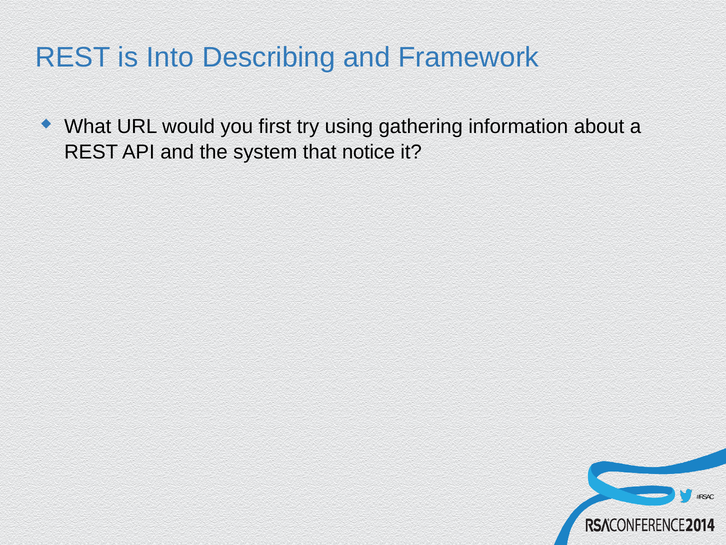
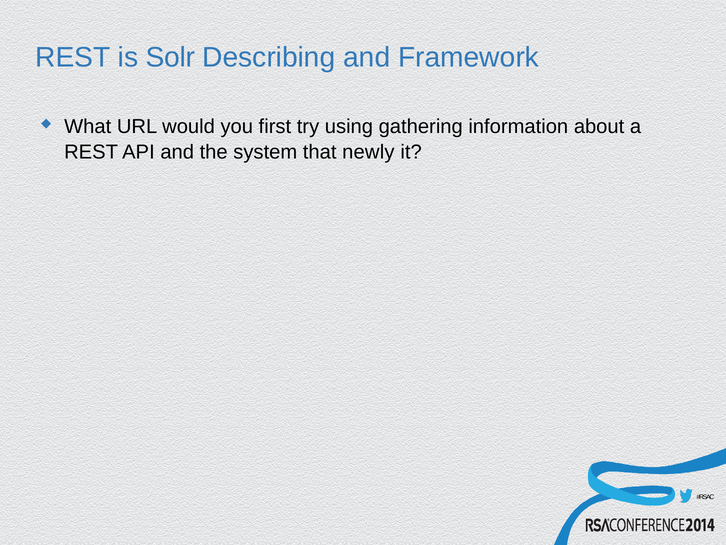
Into: Into -> Solr (170, 57)
notice: notice -> newly (368, 152)
